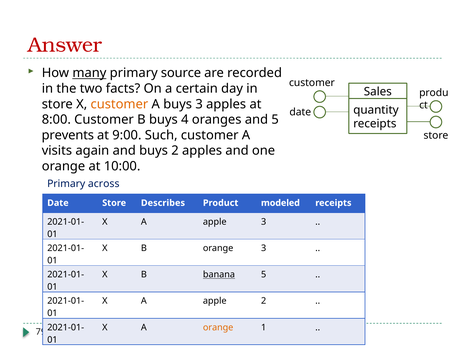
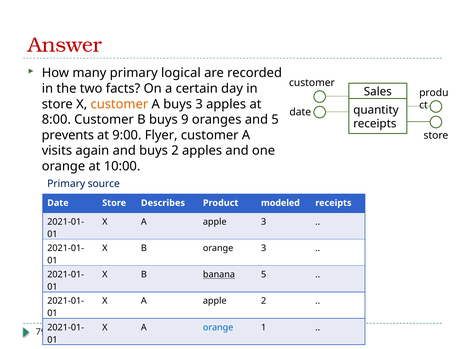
many underline: present -> none (89, 73)
source: source -> logical (181, 73)
4: 4 -> 9 (185, 120)
Such: Such -> Flyer (161, 135)
across: across -> source (104, 184)
orange colour: orange -> blue (218, 327)
